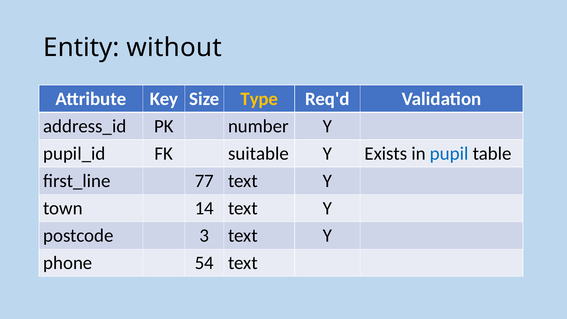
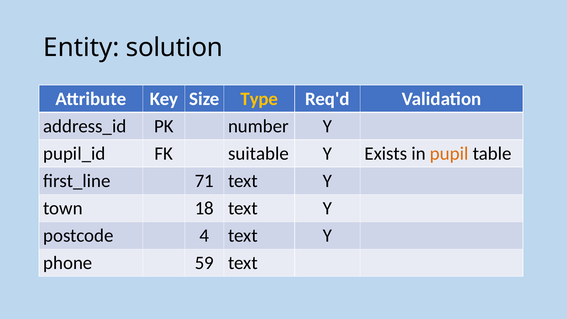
without: without -> solution (174, 48)
pupil colour: blue -> orange (449, 154)
77: 77 -> 71 (204, 181)
14: 14 -> 18 (204, 208)
3: 3 -> 4 (204, 236)
54: 54 -> 59 (204, 263)
